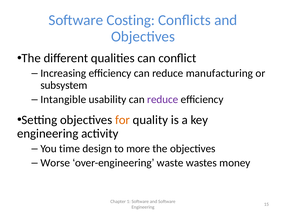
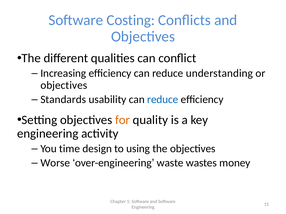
manufacturing: manufacturing -> understanding (219, 73)
subsystem: subsystem -> objectives (64, 85)
Intangible: Intangible -> Standards (63, 100)
reduce colour: purple -> blue (163, 100)
more: more -> using (138, 149)
